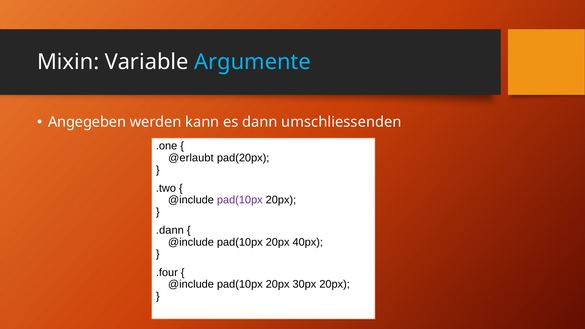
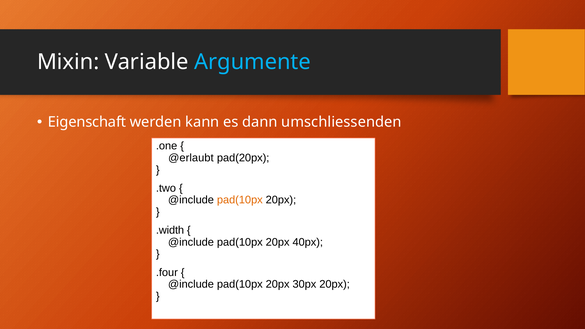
Angegeben: Angegeben -> Eigenschaft (87, 122)
pad(10px colour: purple -> orange (240, 200)
.dann: .dann -> .width (170, 230)
